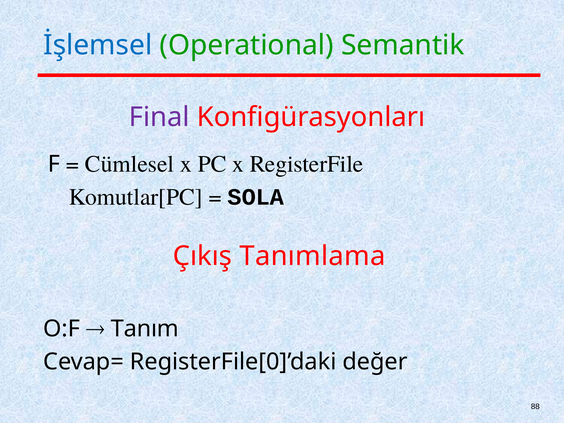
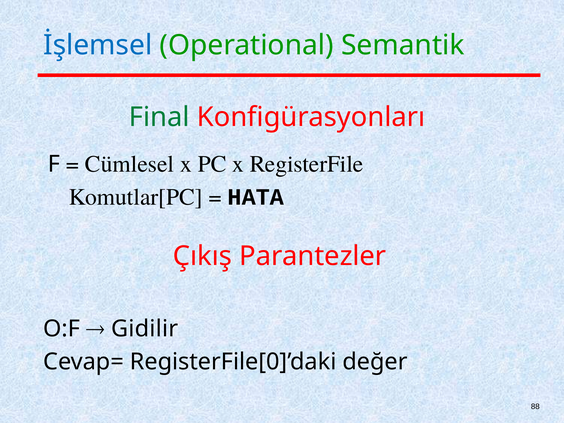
Final colour: purple -> green (159, 117)
SOLA: SOLA -> HATA (256, 197)
Tanımlama: Tanımlama -> Parantezler (313, 256)
Tanım: Tanım -> Gidilir (145, 329)
